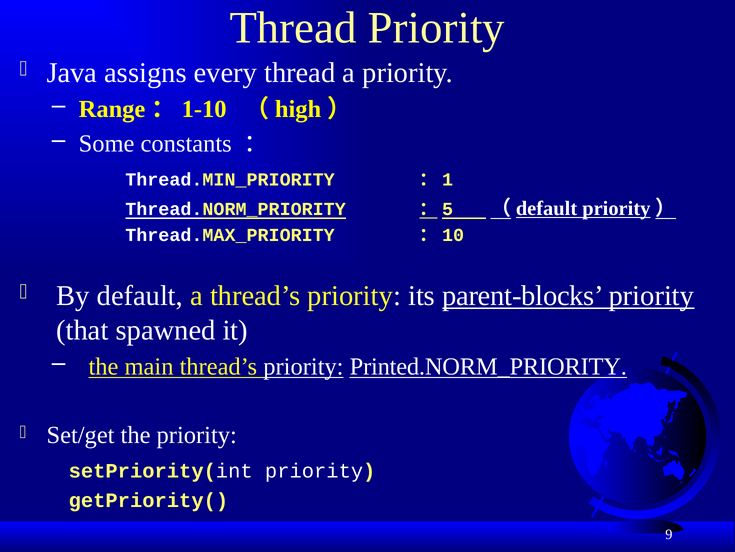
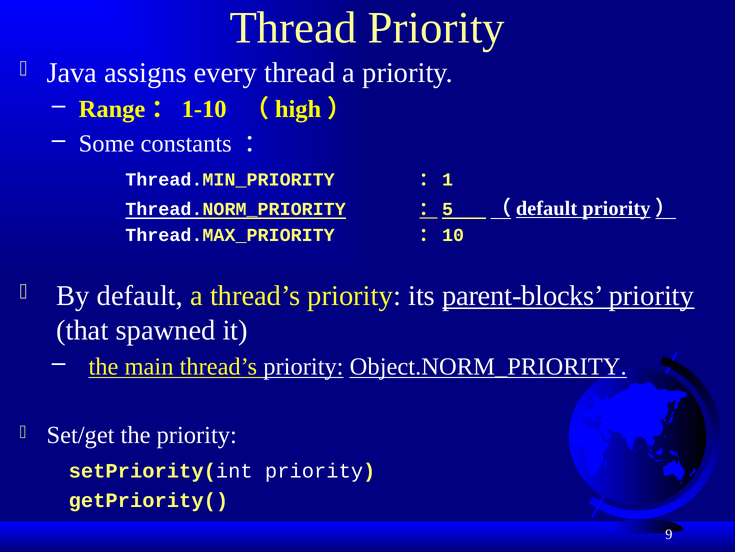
Printed.NORM_PRIORITY: Printed.NORM_PRIORITY -> Object.NORM_PRIORITY (488, 366)
